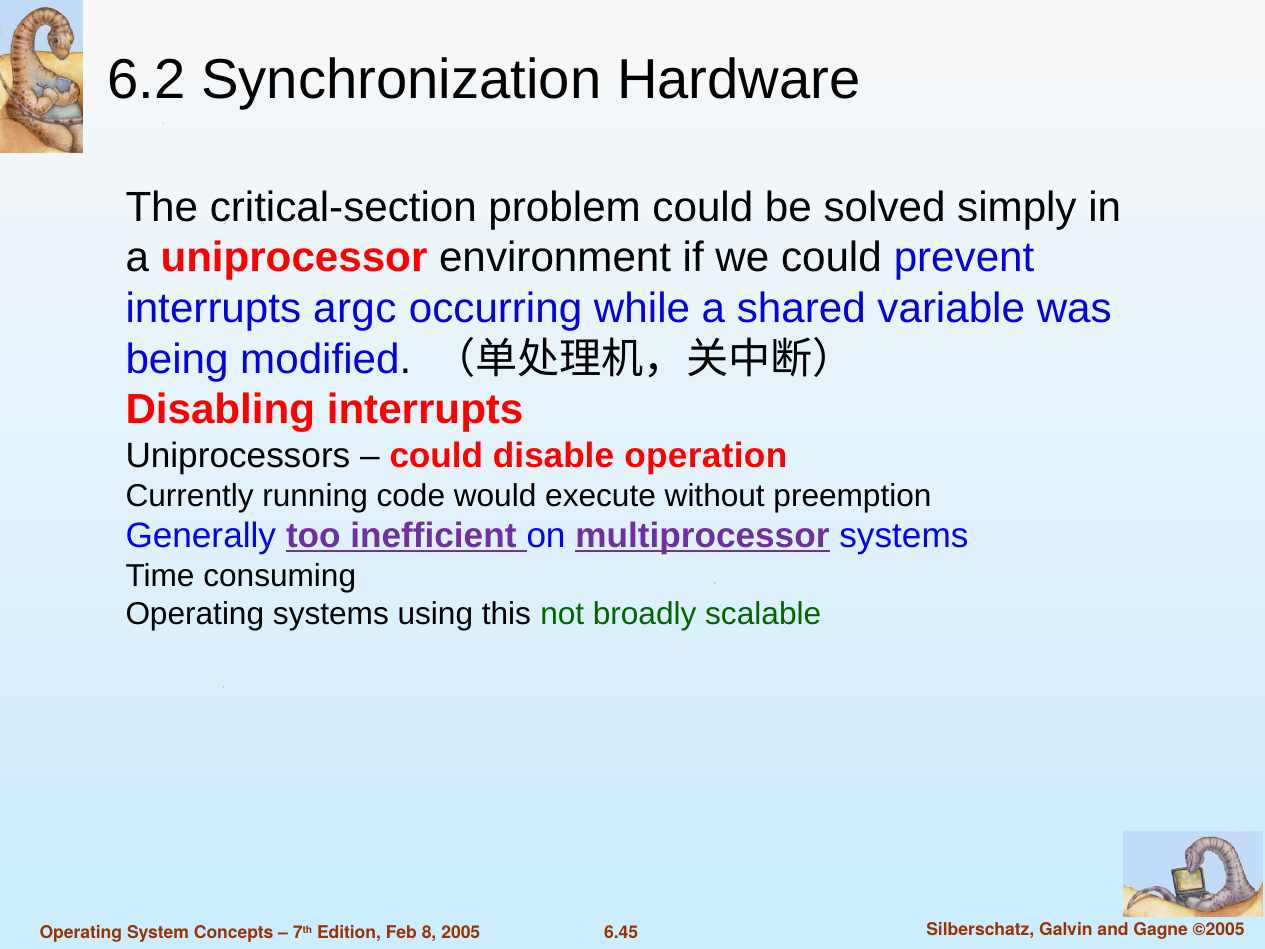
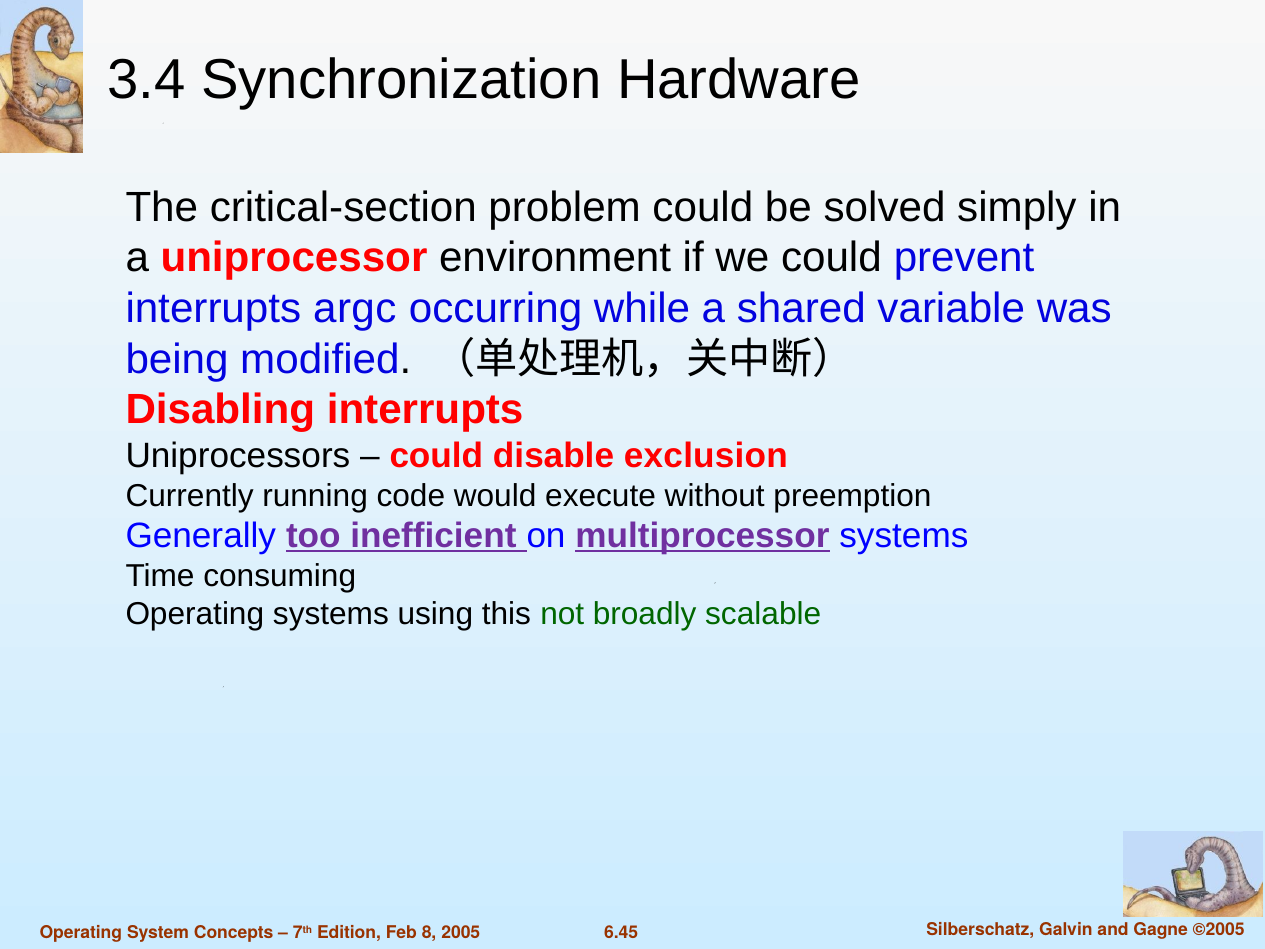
6.2: 6.2 -> 3.4 (147, 80)
operation: operation -> exclusion (706, 456)
